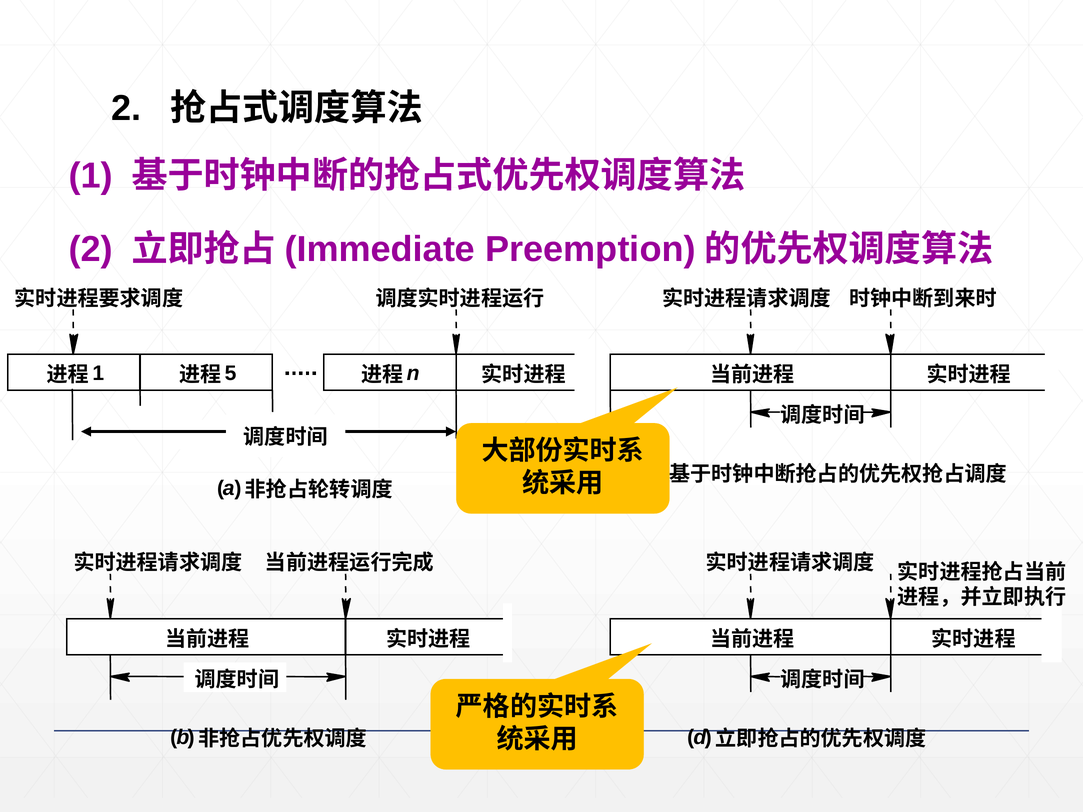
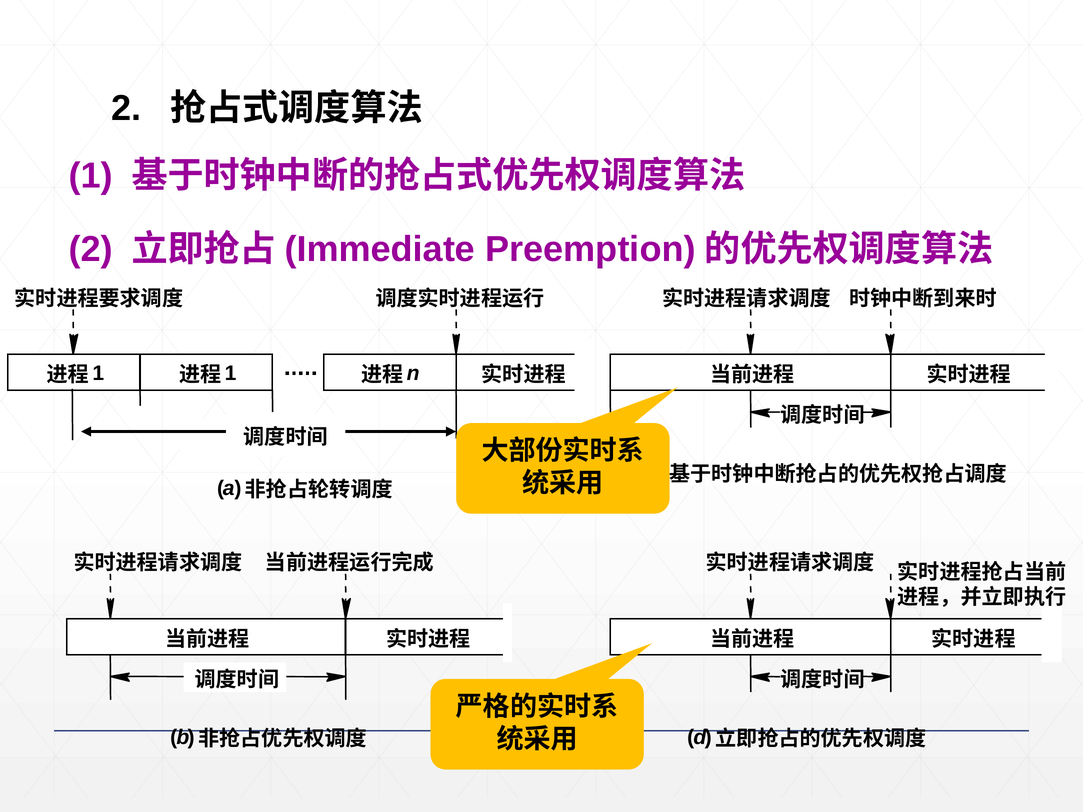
5: 5 -> 1 (231, 373)
